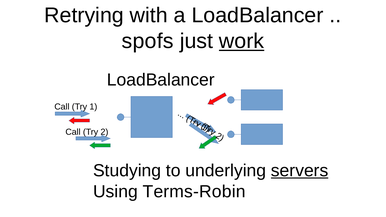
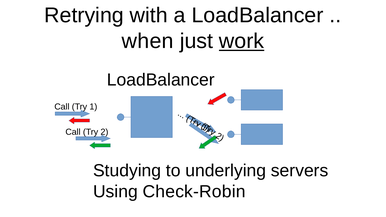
spofs: spofs -> when (148, 41)
servers underline: present -> none (300, 171)
Terms-Robin: Terms-Robin -> Check-Robin (194, 192)
